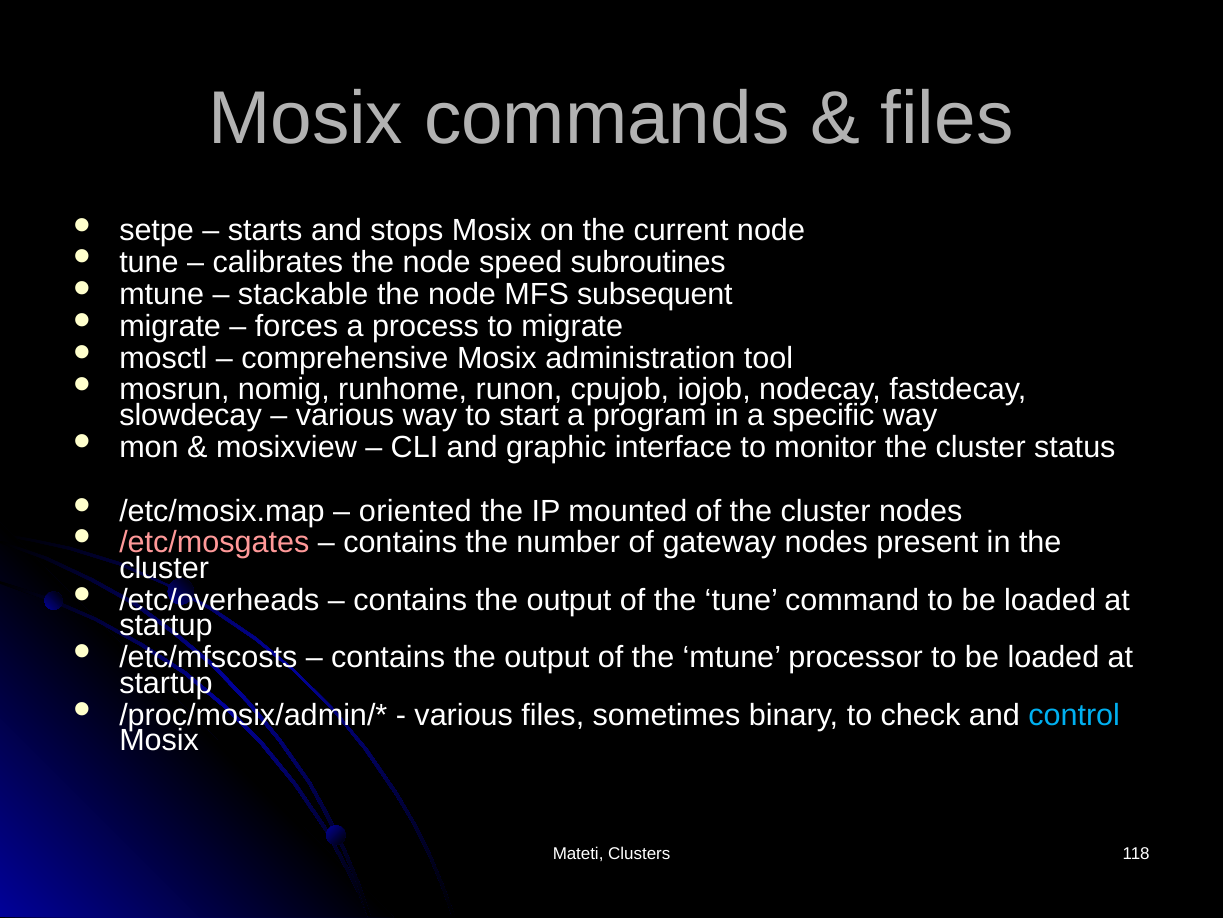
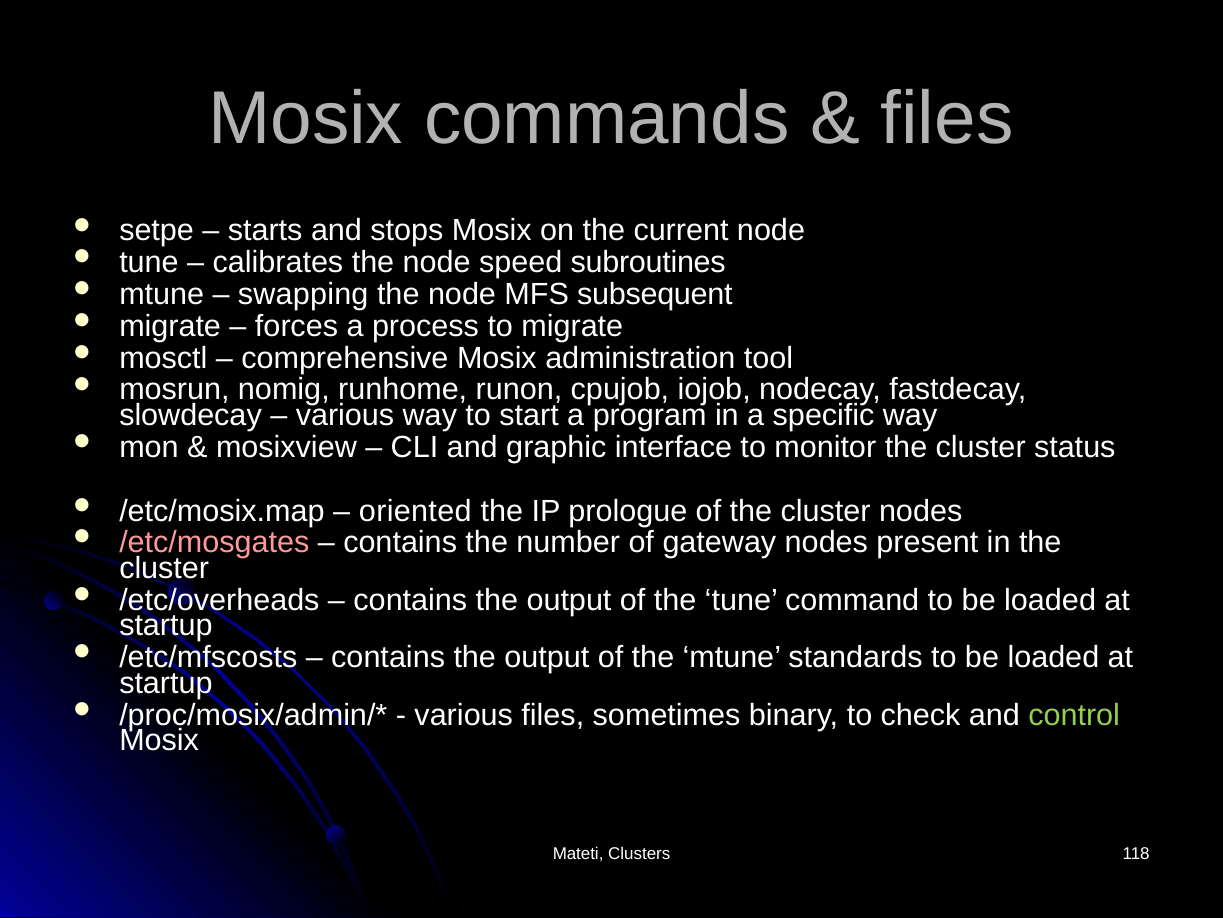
stackable: stackable -> swapping (303, 294)
mounted: mounted -> prologue (628, 511)
processor: processor -> standards (856, 657)
control colour: light blue -> light green (1074, 715)
